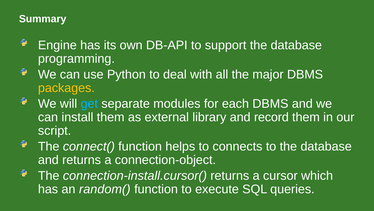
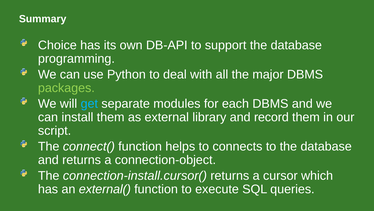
Engine: Engine -> Choice (57, 45)
packages colour: yellow -> light green (66, 88)
random(: random( -> external( (105, 189)
